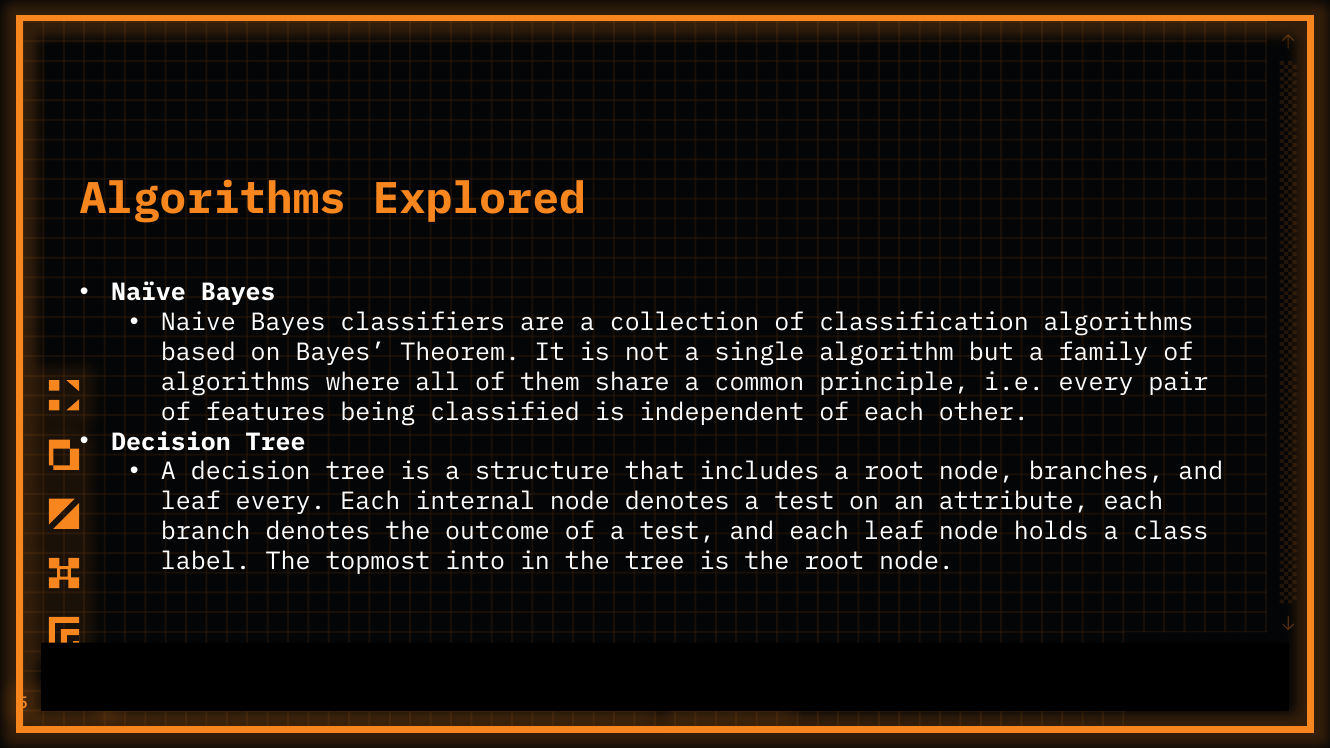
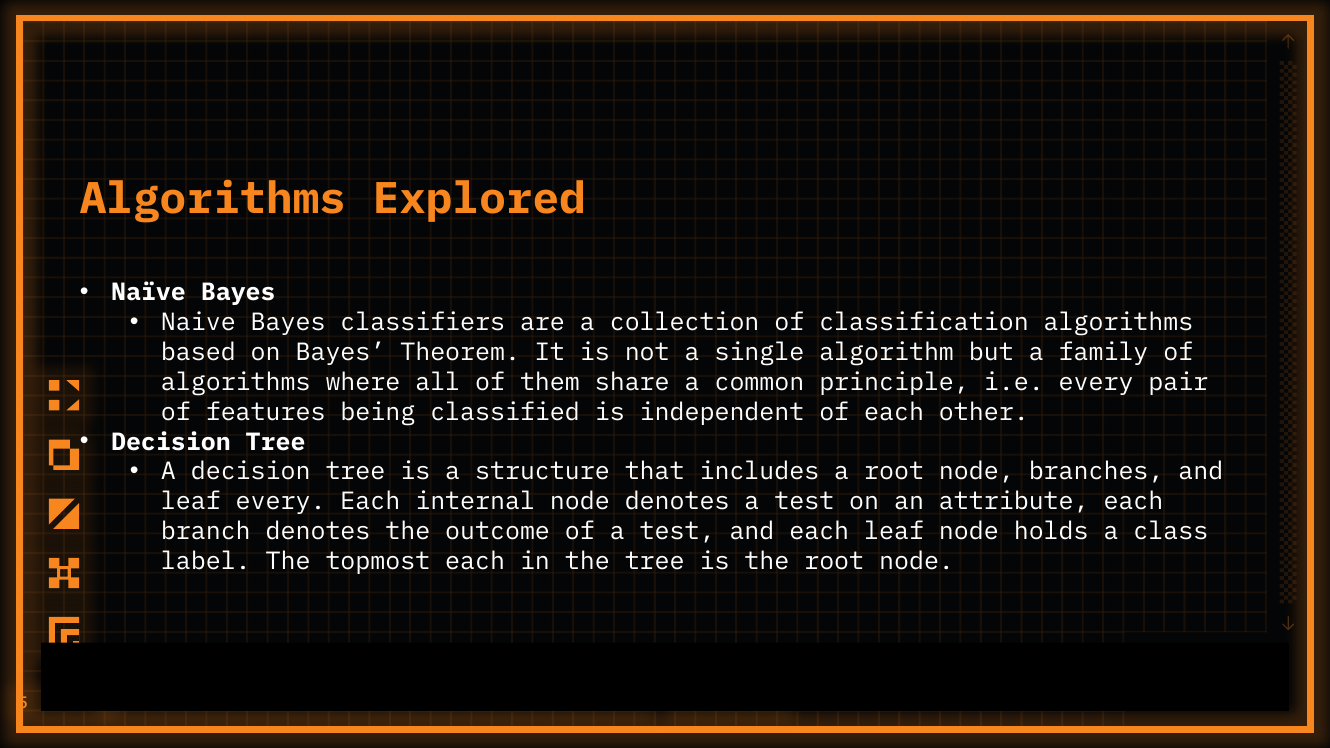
topmost into: into -> each (475, 562)
